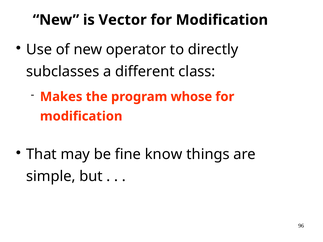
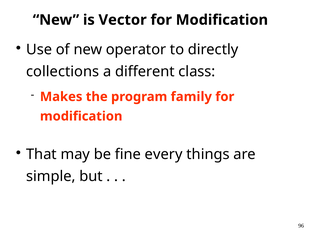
subclasses: subclasses -> collections (63, 72)
whose: whose -> family (191, 97)
know: know -> every (164, 155)
